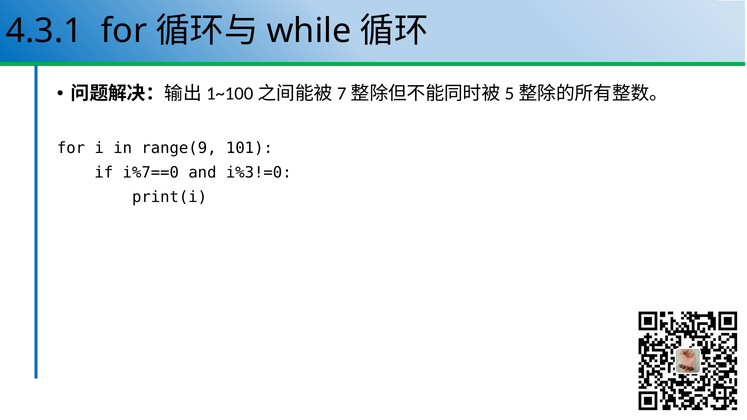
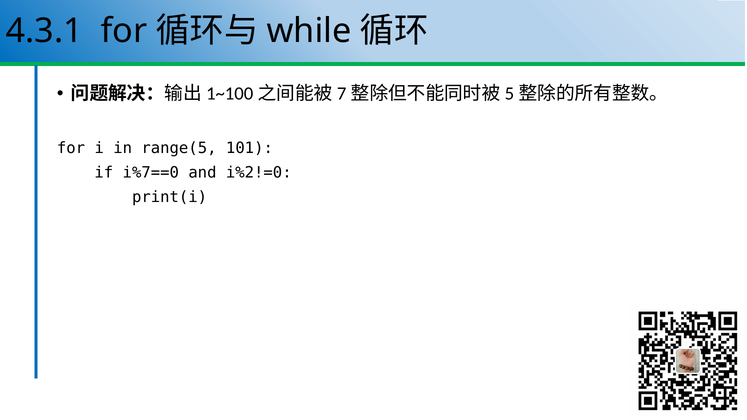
range(9: range(9 -> range(5 (179, 148)
i%3!=0: i%3!=0 -> i%2!=0 (259, 173)
